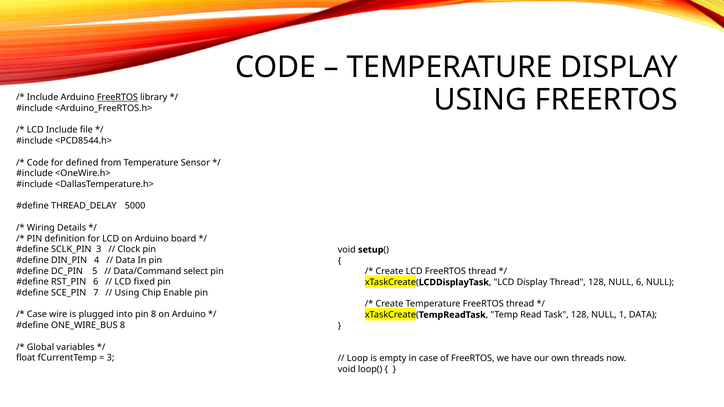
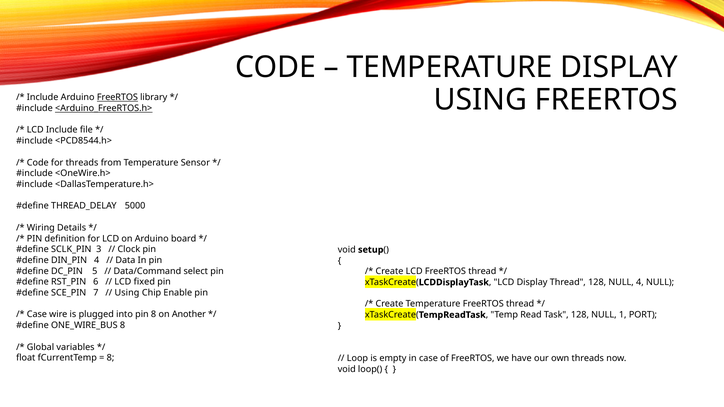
<Arduino_FreeRTOS.h> underline: none -> present (104, 108)
for defined: defined -> threads (82, 163)
NULL 6: 6 -> 4 (640, 282)
8 on Arduino: Arduino -> Another (189, 315)
1 DATA: DATA -> PORT (643, 315)
3: 3 -> 8 (111, 358)
